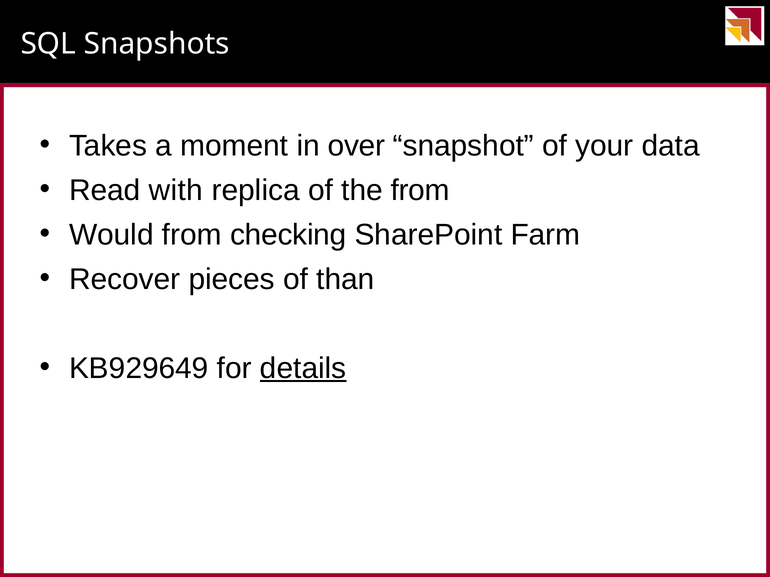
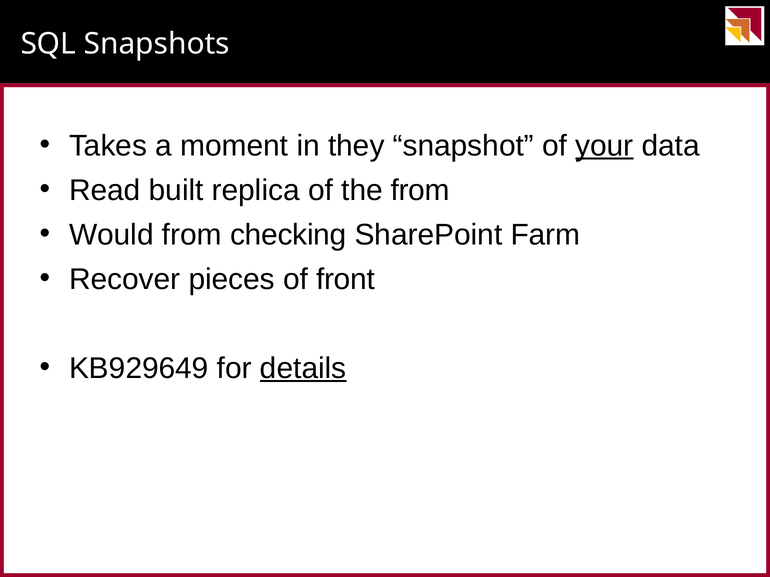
over: over -> they (356, 146)
your underline: none -> present (604, 146)
with: with -> built (176, 190)
than: than -> front (346, 279)
